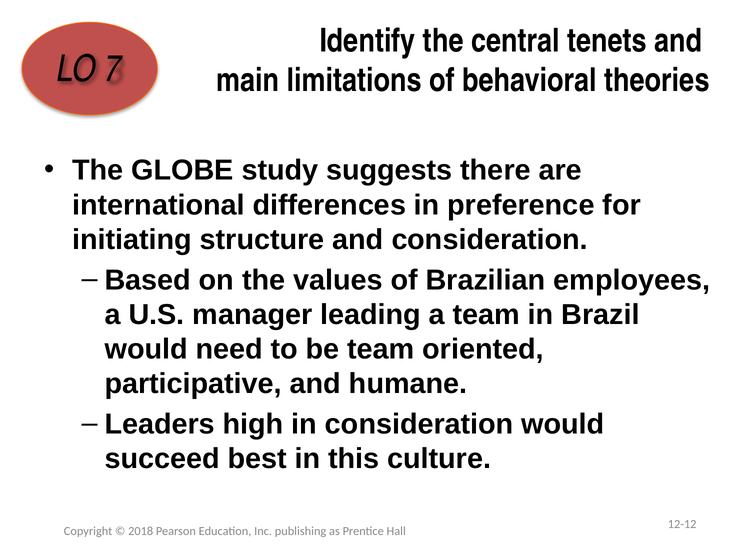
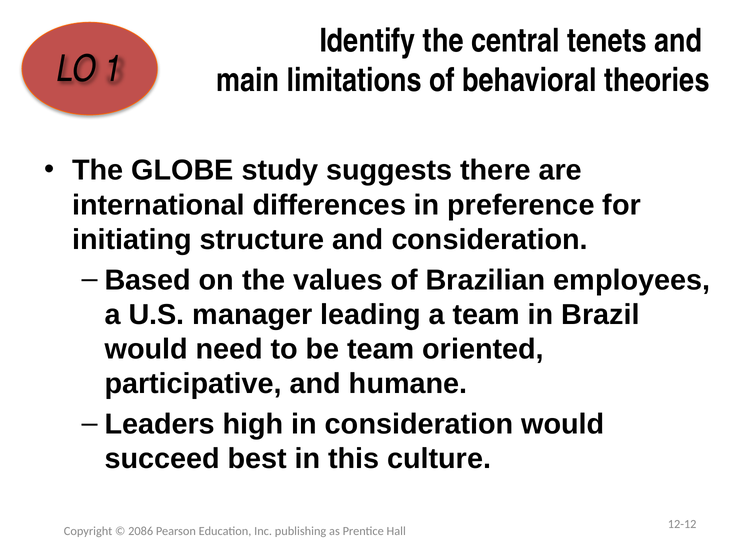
7: 7 -> 1 (113, 69)
2018: 2018 -> 2086 (141, 531)
